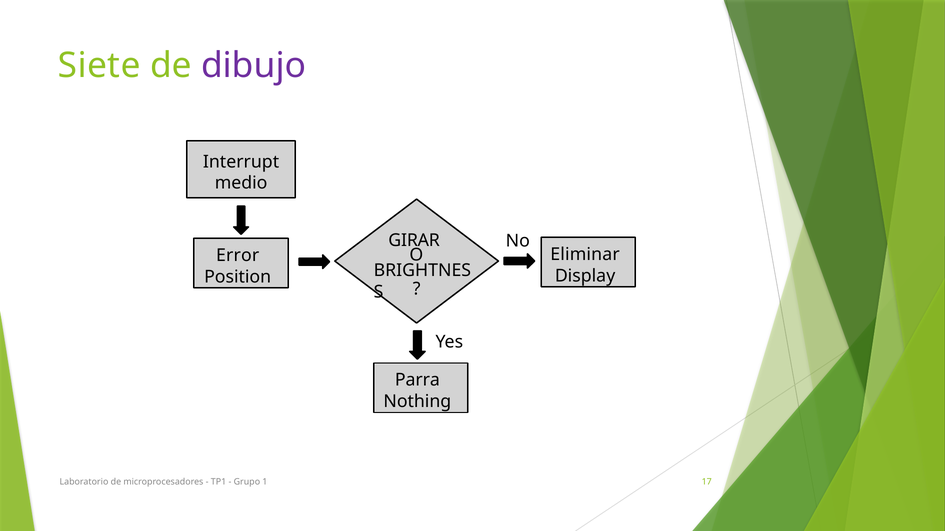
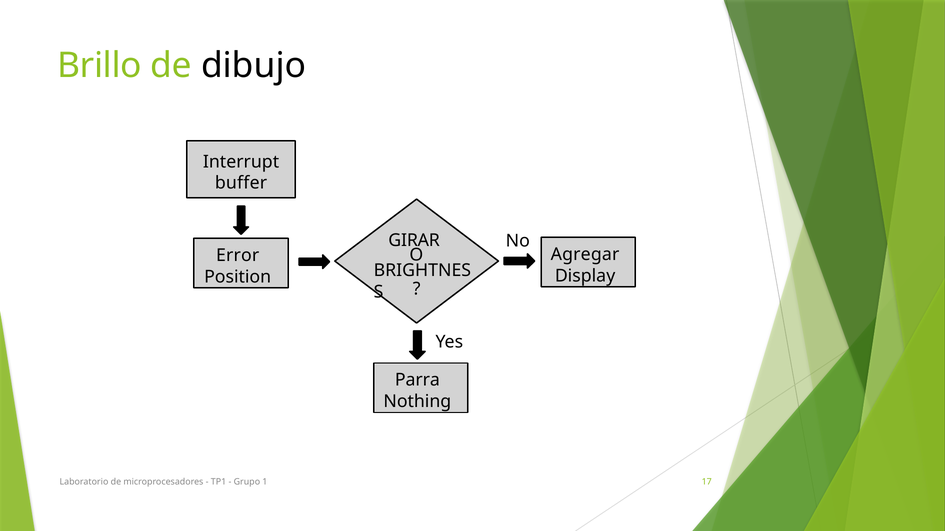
Siete: Siete -> Brillo (100, 66)
dibujo colour: purple -> black (254, 66)
medio: medio -> buffer (241, 183)
Eliminar: Eliminar -> Agregar (585, 255)
